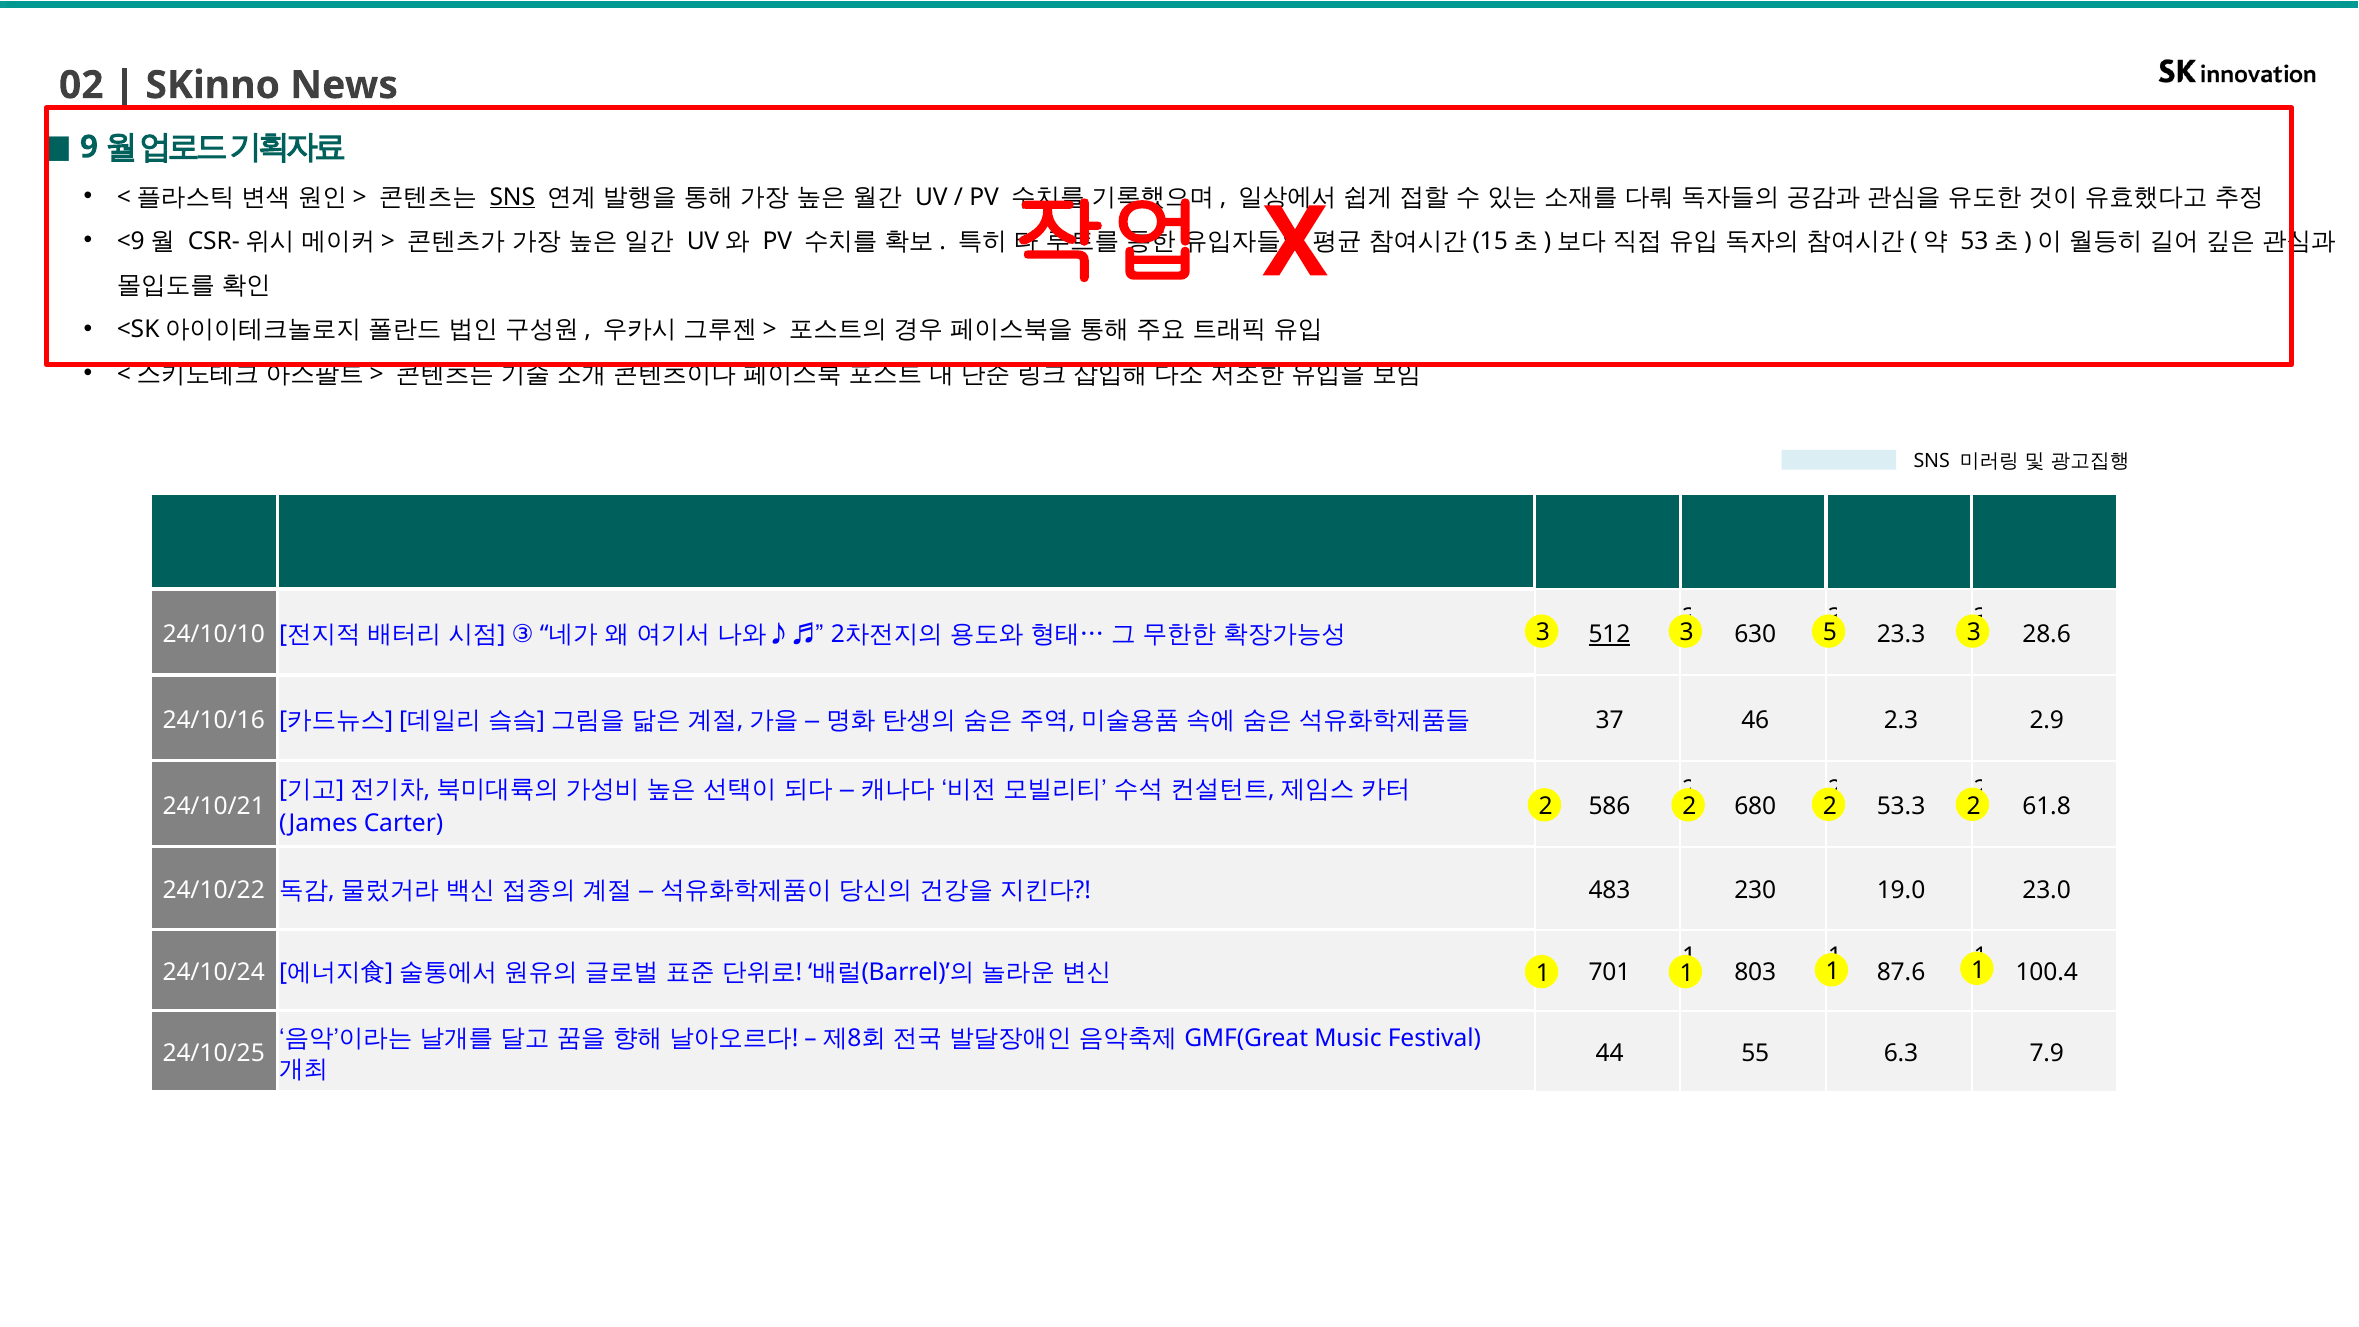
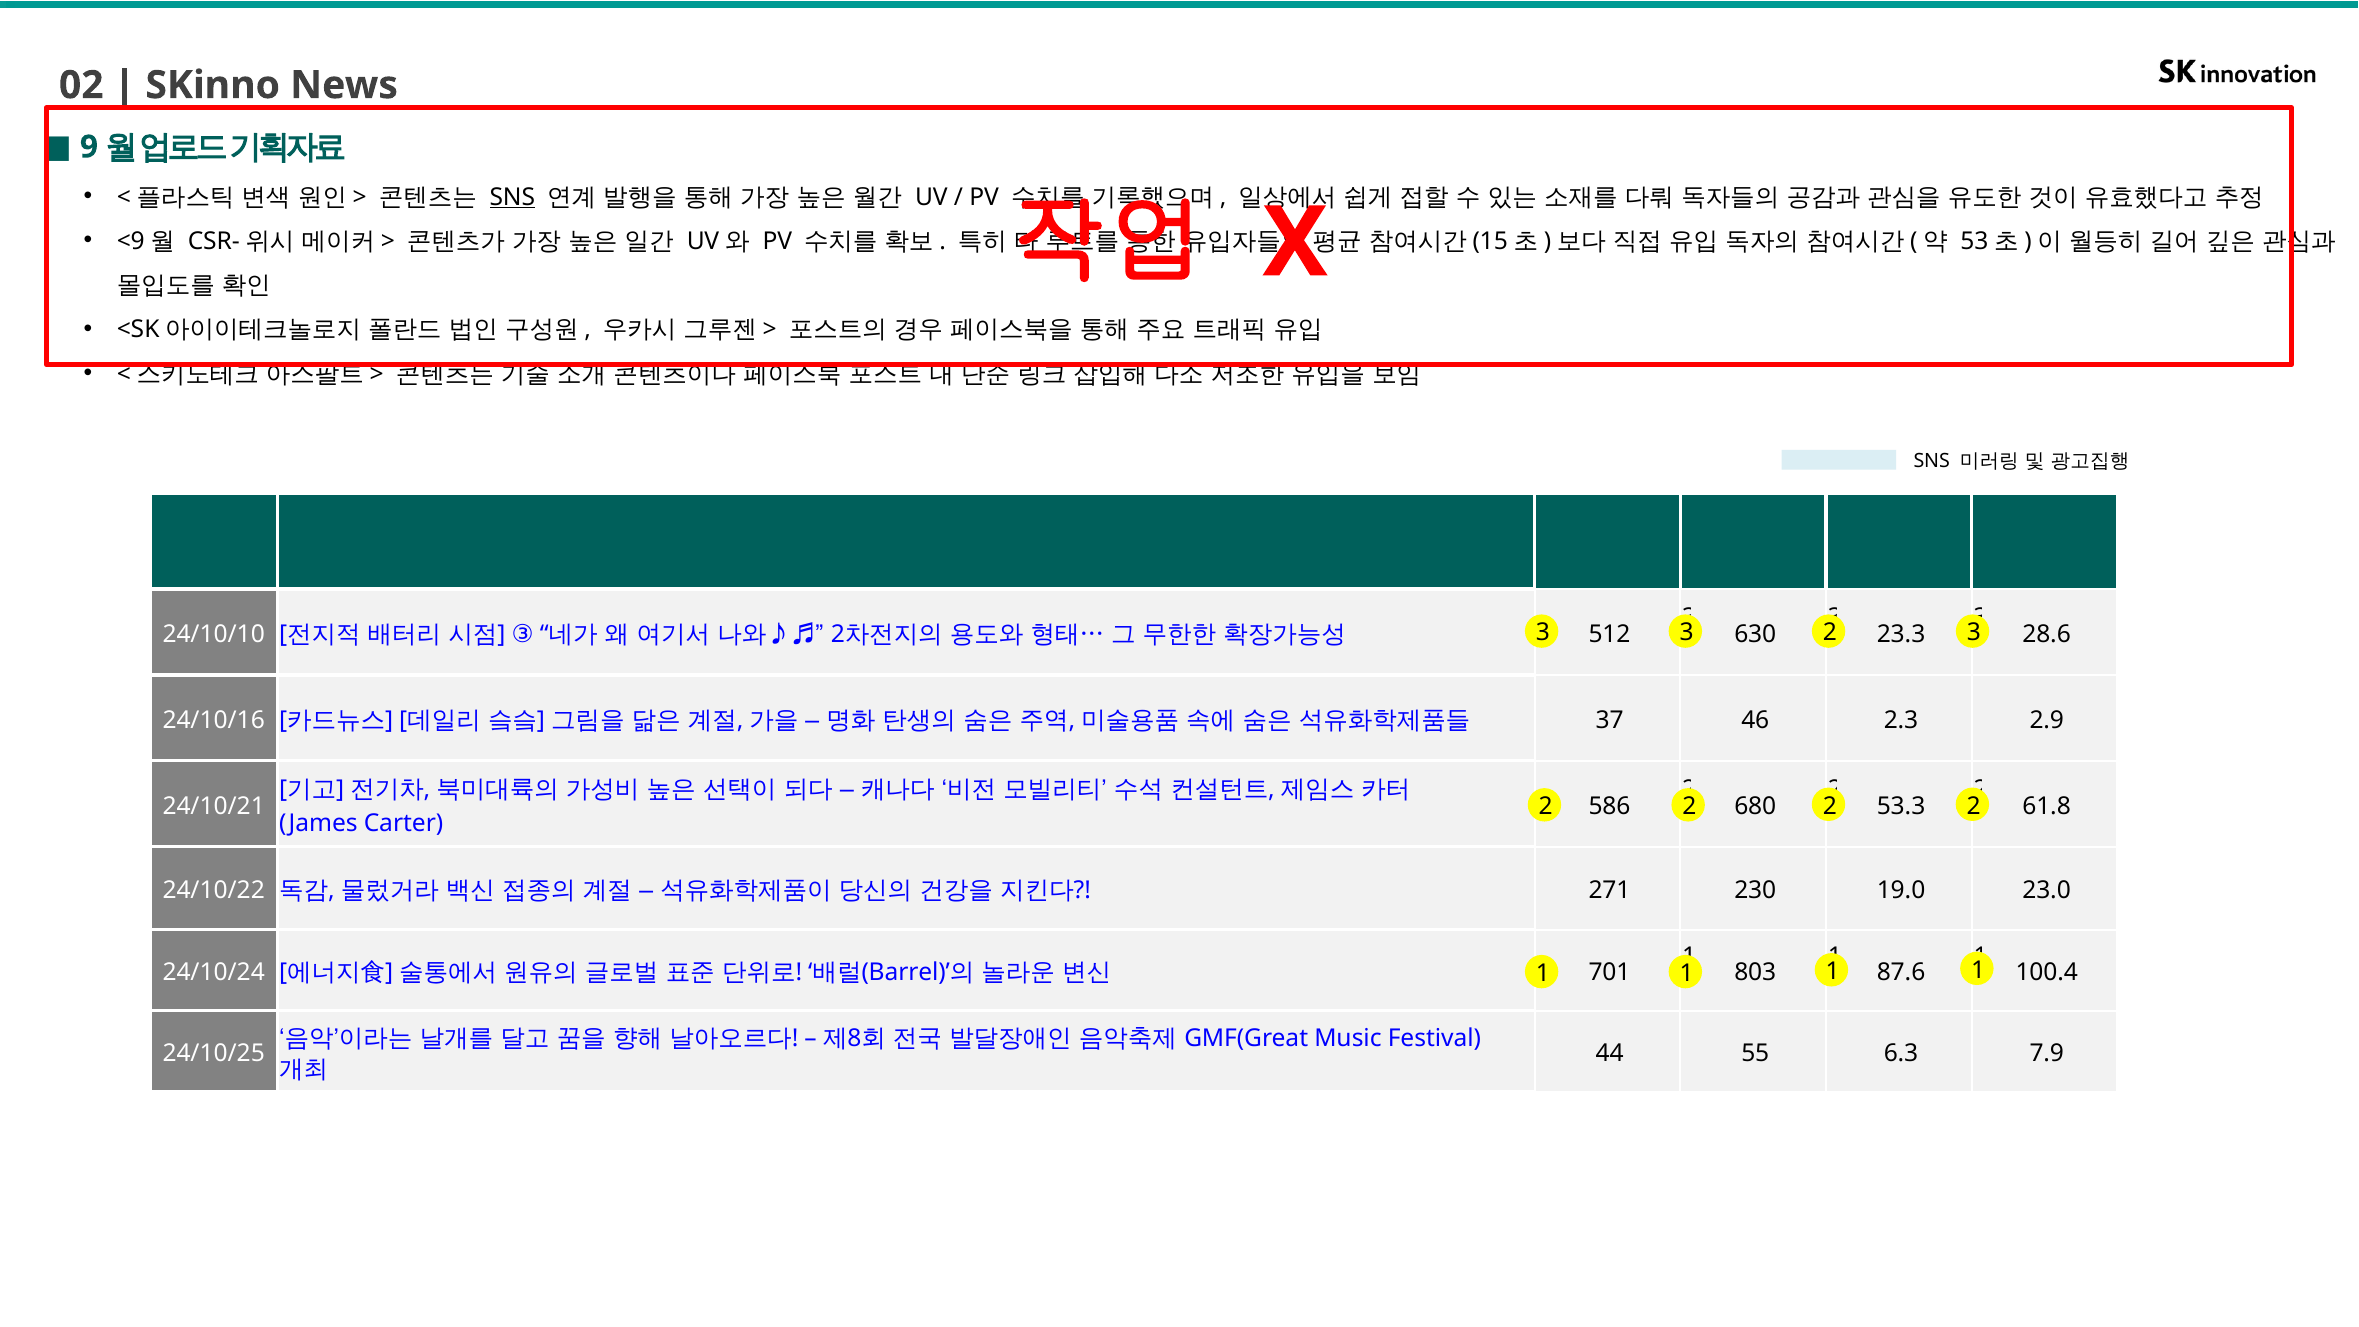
512 underline: present -> none (1610, 634)
3 5: 5 -> 2 (1830, 633)
483: 483 -> 271 (1610, 891)
